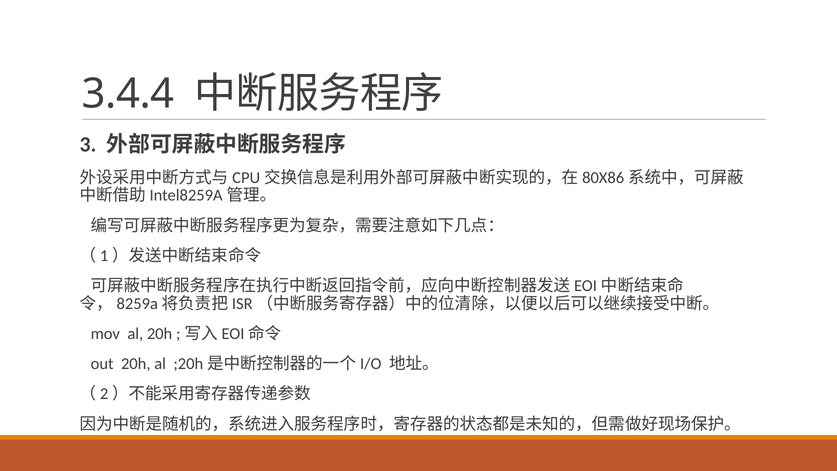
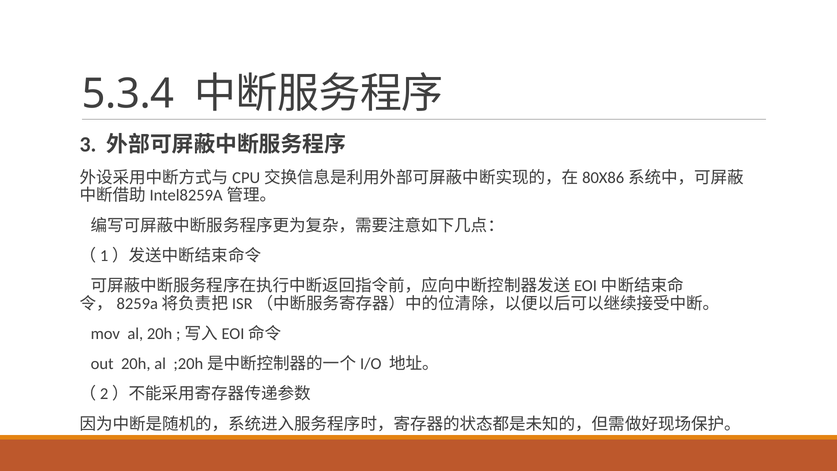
3.4.4: 3.4.4 -> 5.3.4 (128, 94)
